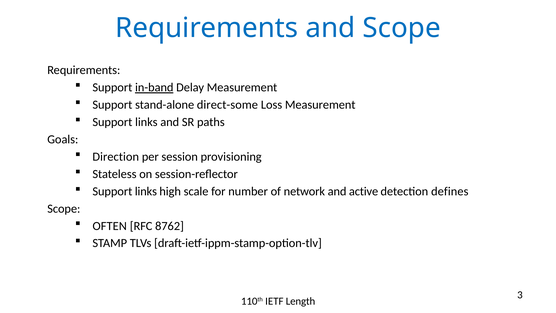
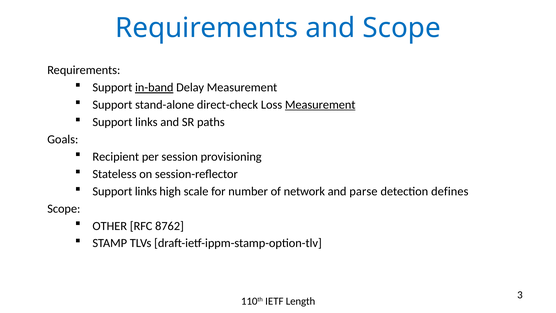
direct-some: direct-some -> direct-check (227, 105)
Measurement underline: none -> present (320, 105)
Direction: Direction -> Recipient (116, 157)
active: active -> parse (363, 191)
OFTEN: OFTEN -> OTHER (110, 226)
